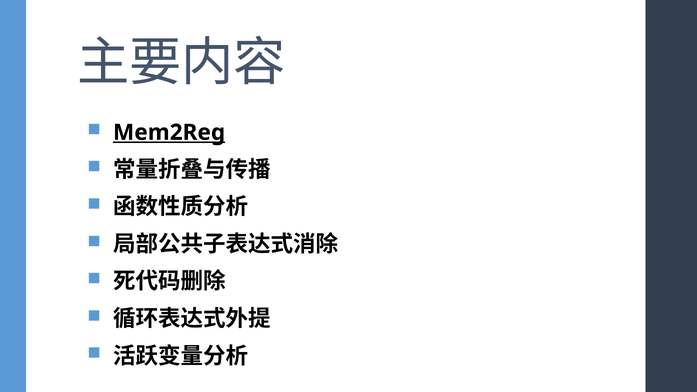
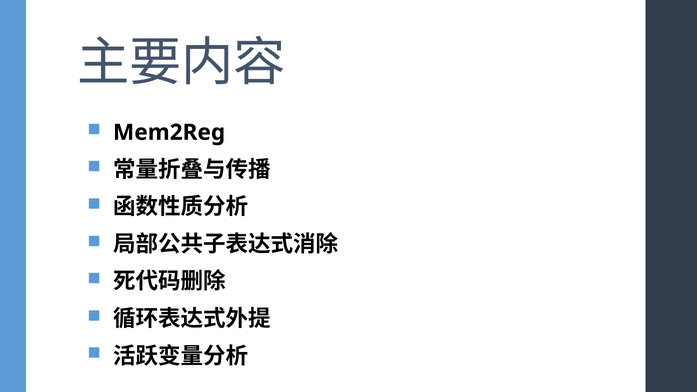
Mem2Reg underline: present -> none (169, 132)
